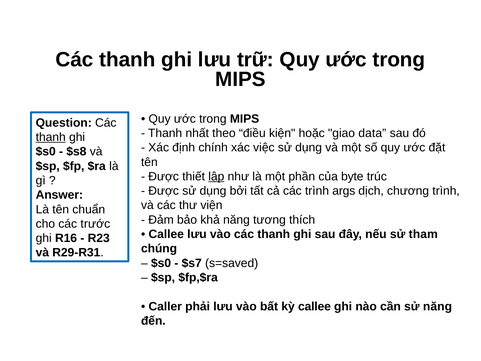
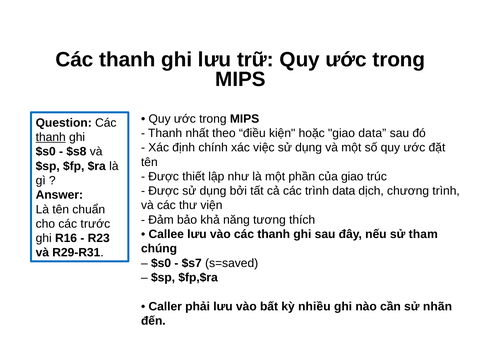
lập underline: present -> none (216, 176)
của byte: byte -> giao (352, 176)
trình args: args -> data (344, 191)
kỳ callee: callee -> nhiều (314, 306)
sử năng: năng -> nhãn (437, 306)
